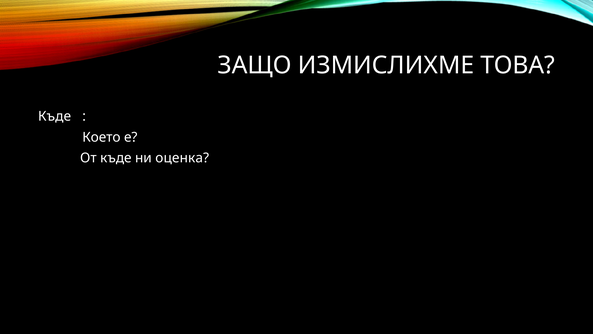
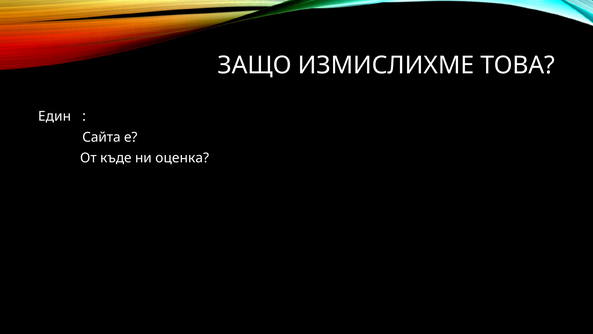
Къде: Къде -> Един (55, 116)
Което: Което -> Сайта (101, 137)
